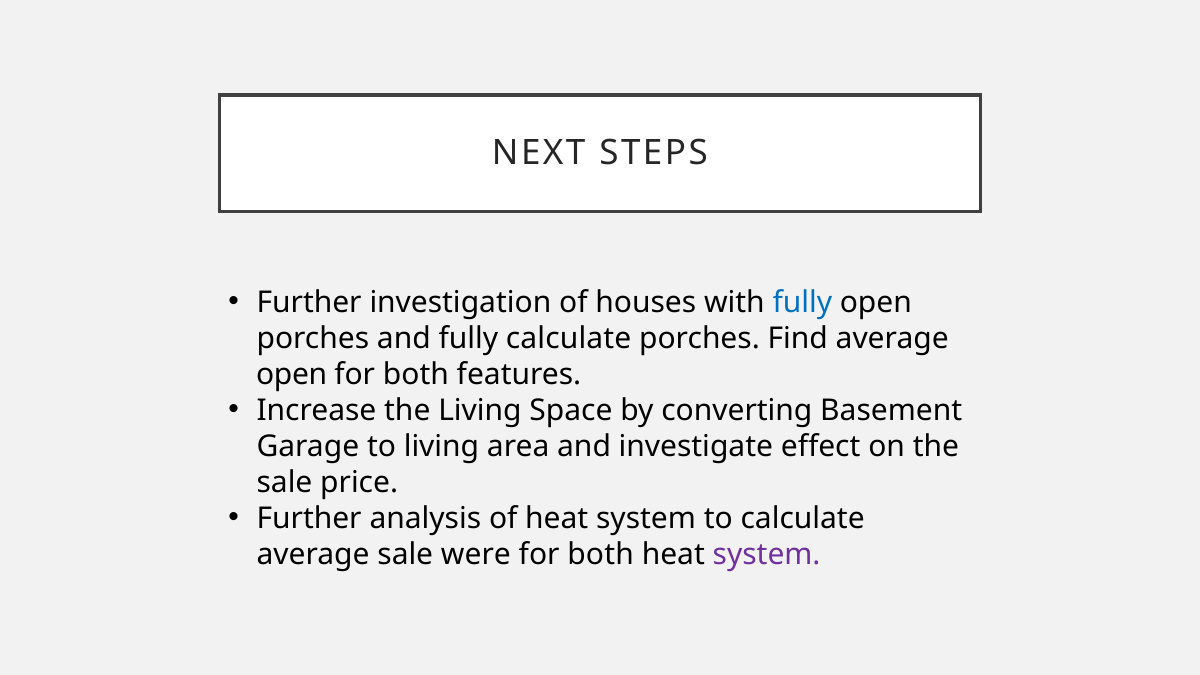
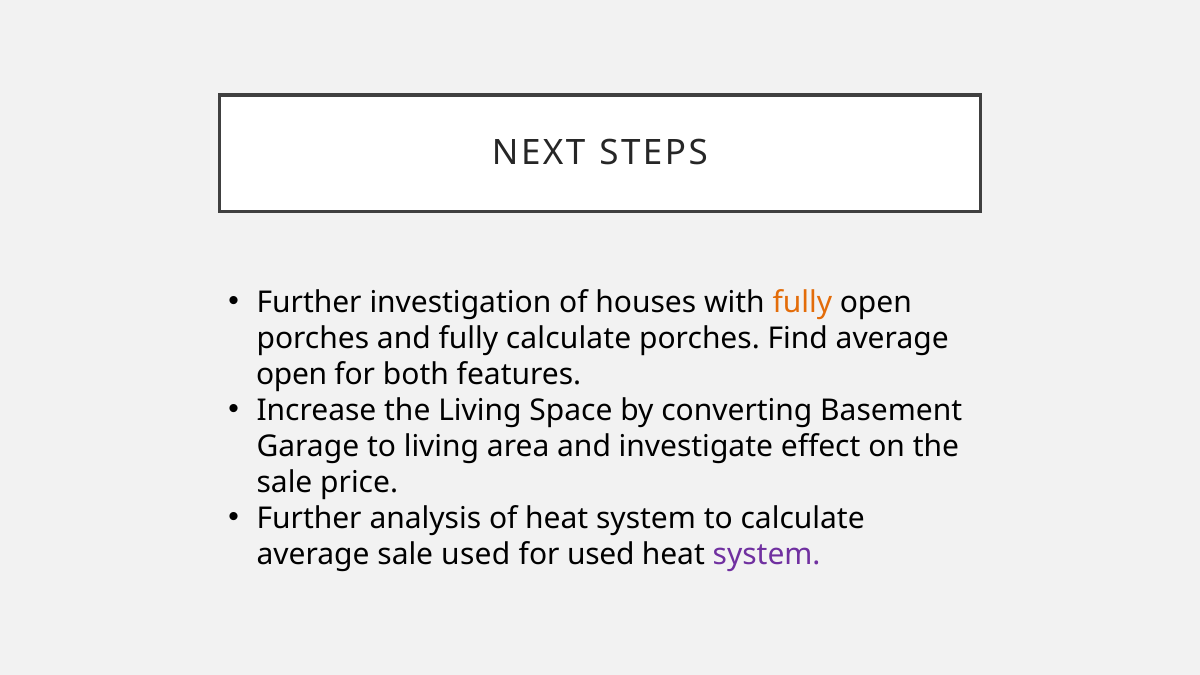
fully colour: blue -> orange (802, 302)
sale were: were -> used (476, 554)
both: both -> used (601, 554)
